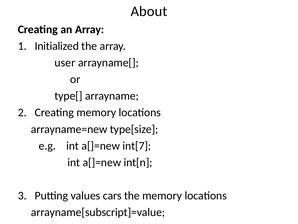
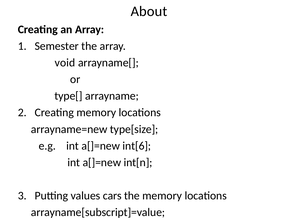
Initialized: Initialized -> Semester (57, 46)
user: user -> void (65, 63)
int[7: int[7 -> int[6 (137, 145)
